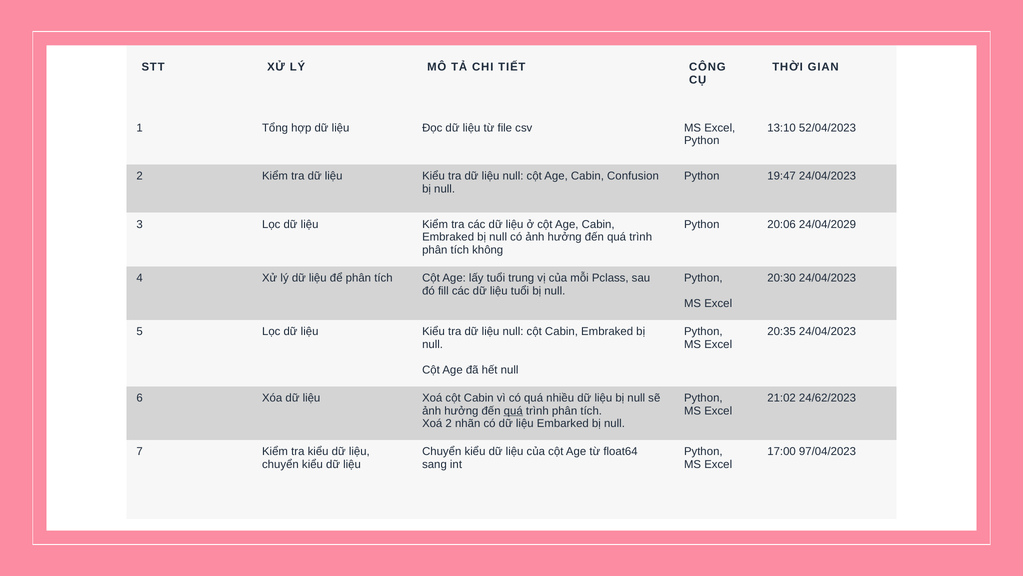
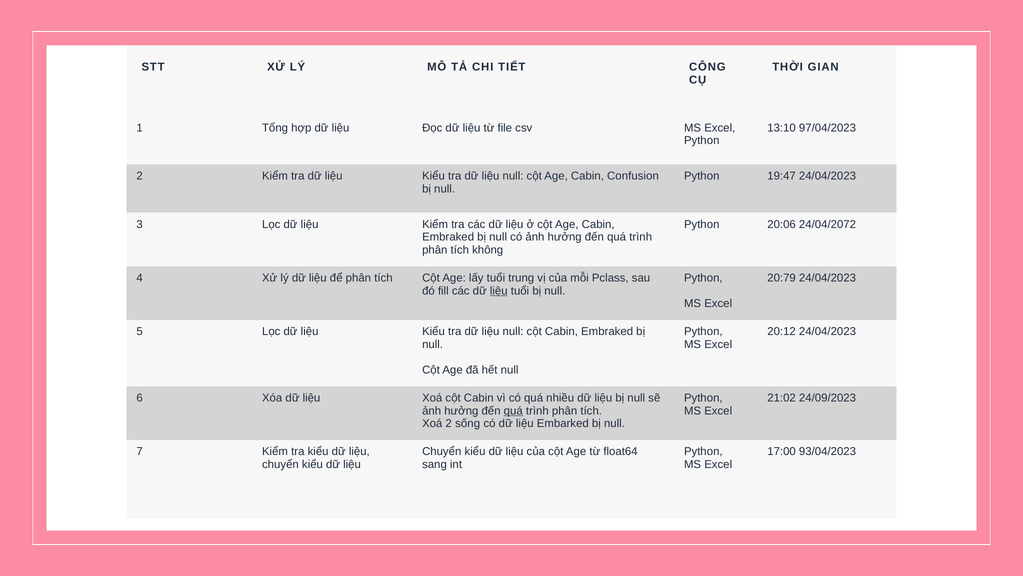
52/04/2023: 52/04/2023 -> 97/04/2023 (827, 128)
24/04/2029: 24/04/2029 -> 24/04/2072 (827, 224)
20:30: 20:30 -> 20:79 (782, 278)
liệu underline: none -> present (499, 291)
20:35: 20:35 -> 20:12 (782, 331)
24/62/2023: 24/62/2023 -> 24/09/2023 (827, 398)
nhãn: nhãn -> sống (468, 423)
97/04/2023: 97/04/2023 -> 93/04/2023 (827, 451)
